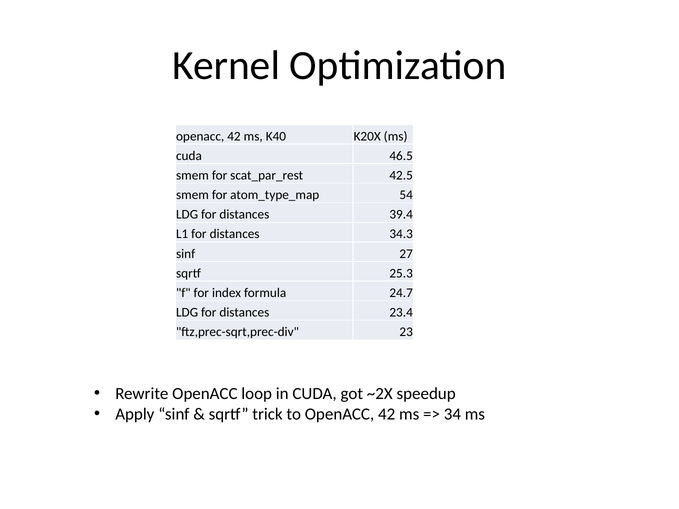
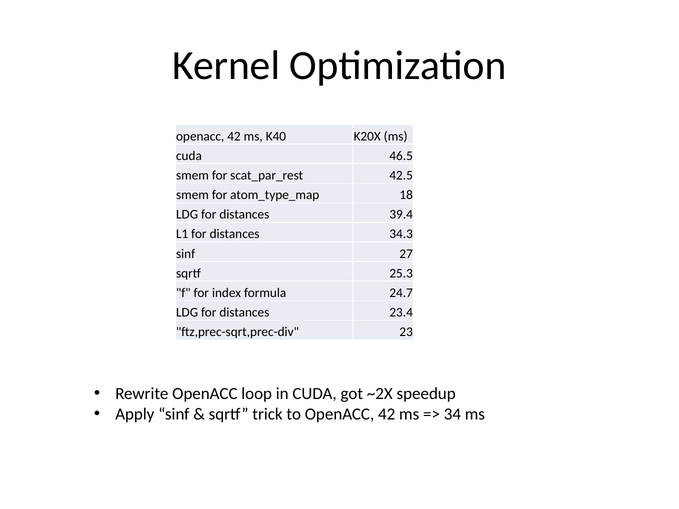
54: 54 -> 18 (406, 195)
